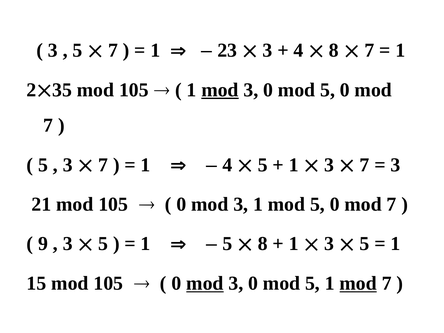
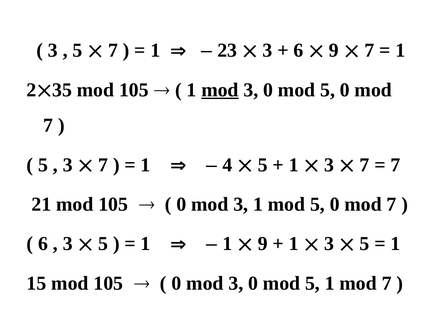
4: 4 -> 6 (298, 50)
8: 8 -> 9 (334, 50)
3: 3 -> 7 (395, 165)
9: 9 -> 6 (43, 244)
5: 5 -> 1 (227, 244)
8: 8 -> 9 (263, 244)
mod underline: present -> none (205, 283)
mod underline: present -> none (358, 283)
